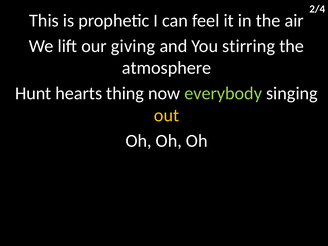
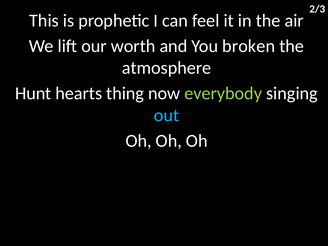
2/4: 2/4 -> 2/3 (317, 9)
giving: giving -> worth (133, 46)
stirring: stirring -> broken (249, 46)
out colour: yellow -> light blue (167, 115)
